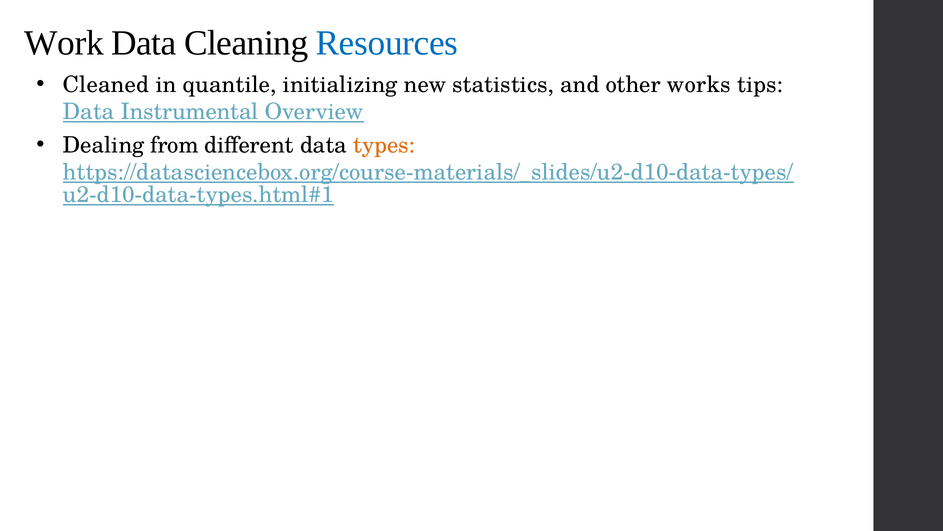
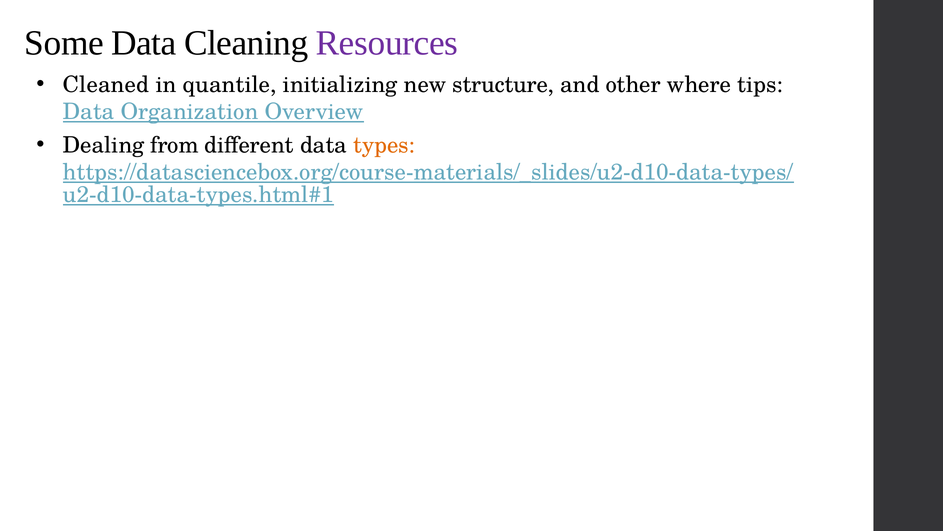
Work: Work -> Some (64, 43)
Resources colour: blue -> purple (387, 43)
statistics: statistics -> structure (503, 85)
works: works -> where (699, 85)
Instrumental: Instrumental -> Organization (190, 112)
